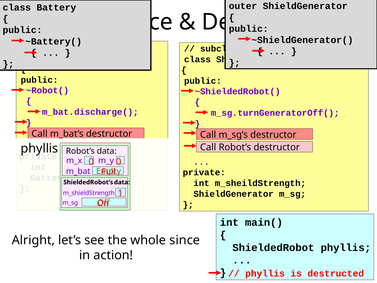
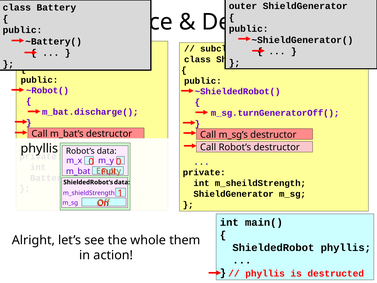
since: since -> them (185, 240)
